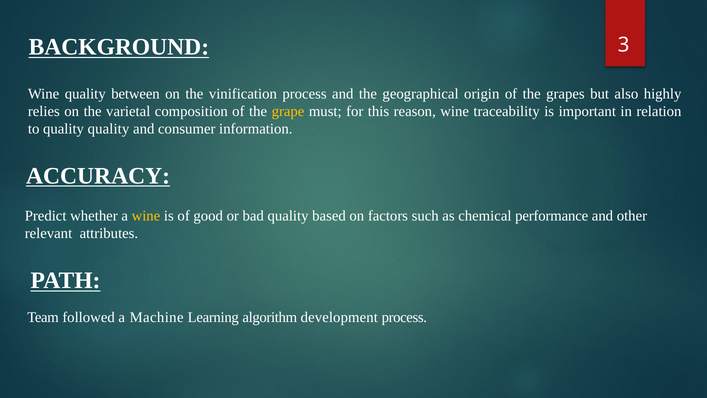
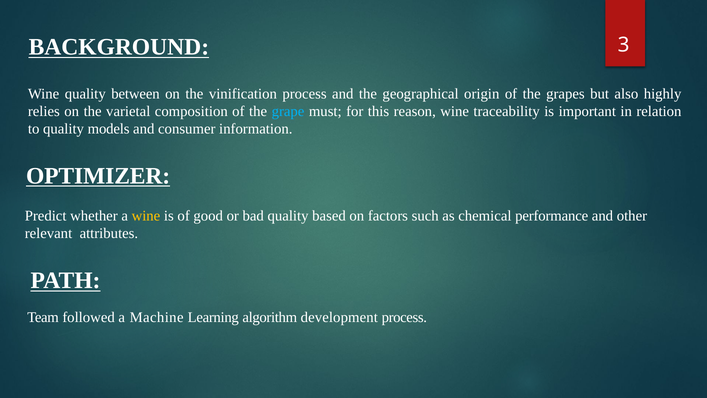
grape colour: yellow -> light blue (288, 111)
quality quality: quality -> models (109, 129)
ACCURACY: ACCURACY -> OPTIMIZER (98, 176)
